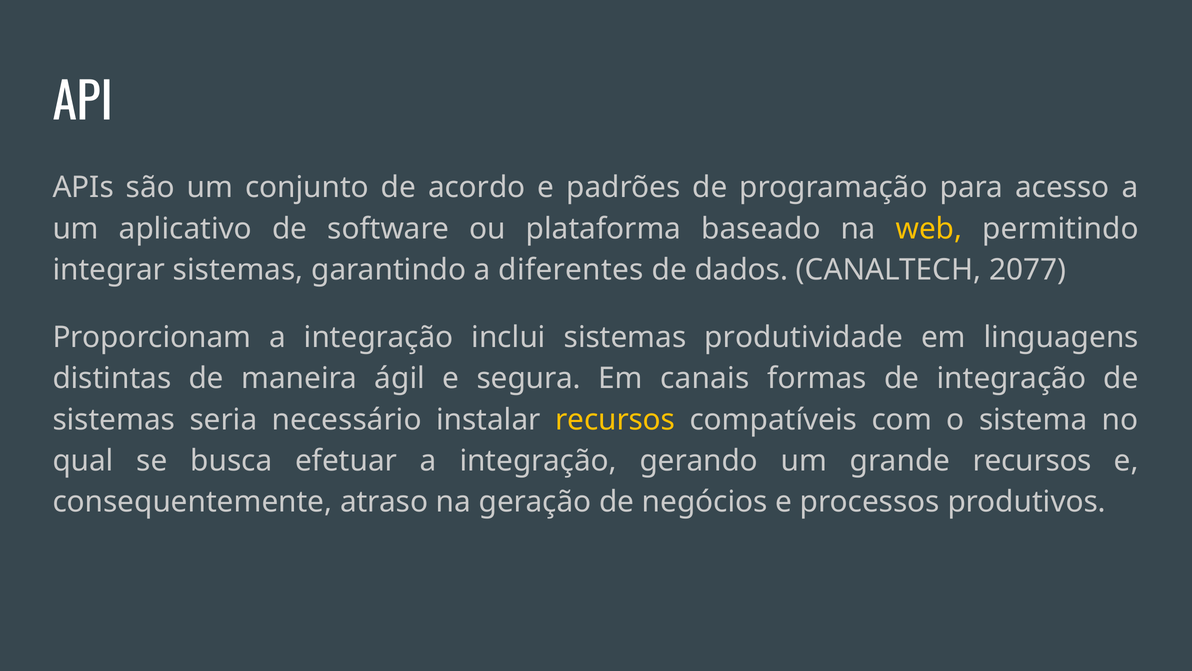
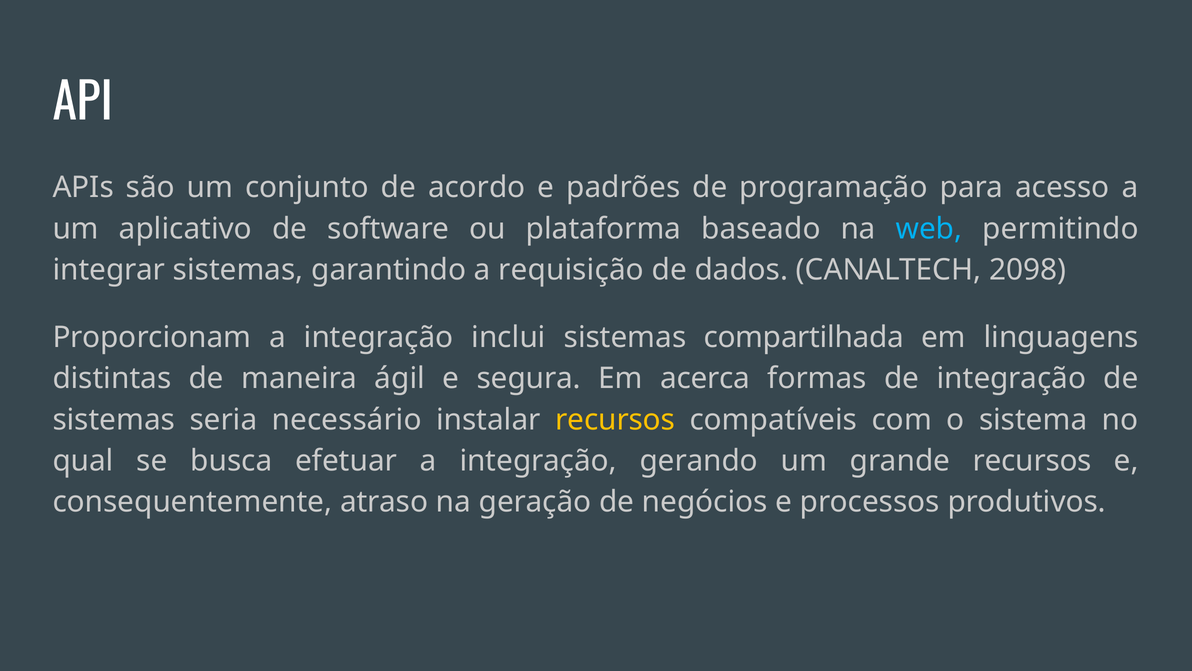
web colour: yellow -> light blue (929, 229)
diferentes: diferentes -> requisição (571, 270)
2077: 2077 -> 2098 (1028, 270)
produtividade: produtividade -> compartilhada (804, 337)
canais: canais -> acerca (705, 378)
